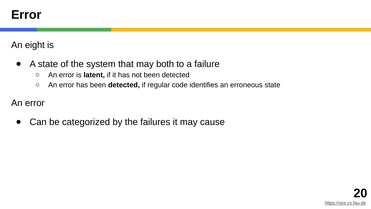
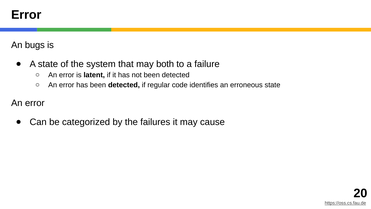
eight: eight -> bugs (35, 45)
